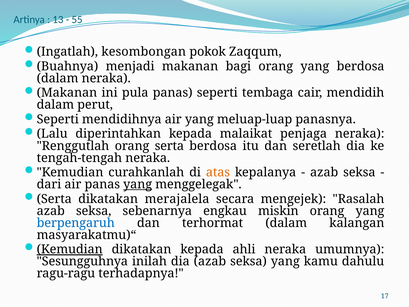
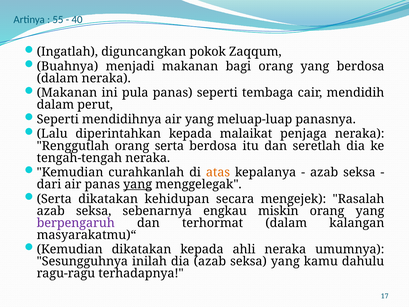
13: 13 -> 55 (58, 19)
55: 55 -> 40 (77, 19)
kesombongan: kesombongan -> diguncangkan (144, 52)
merajalela: merajalela -> kehidupan (177, 199)
berpengaruh colour: blue -> purple (76, 223)
Kemudian underline: present -> none (70, 249)
